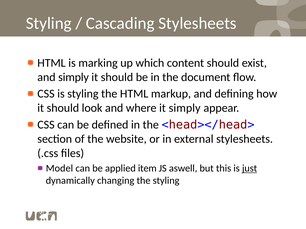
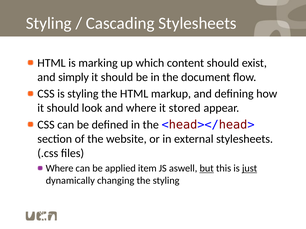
it simply: simply -> stored (185, 108)
Model: Model -> Where (60, 169)
but underline: none -> present (207, 169)
